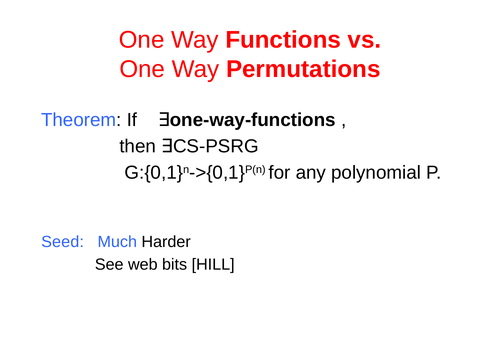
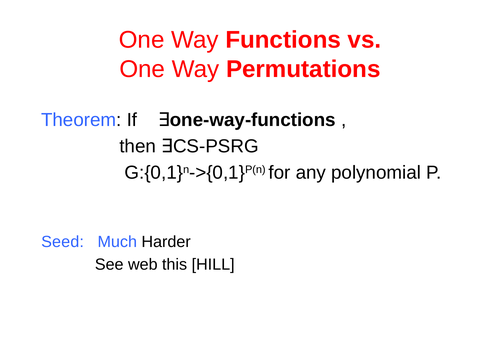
bits: bits -> this (175, 264)
